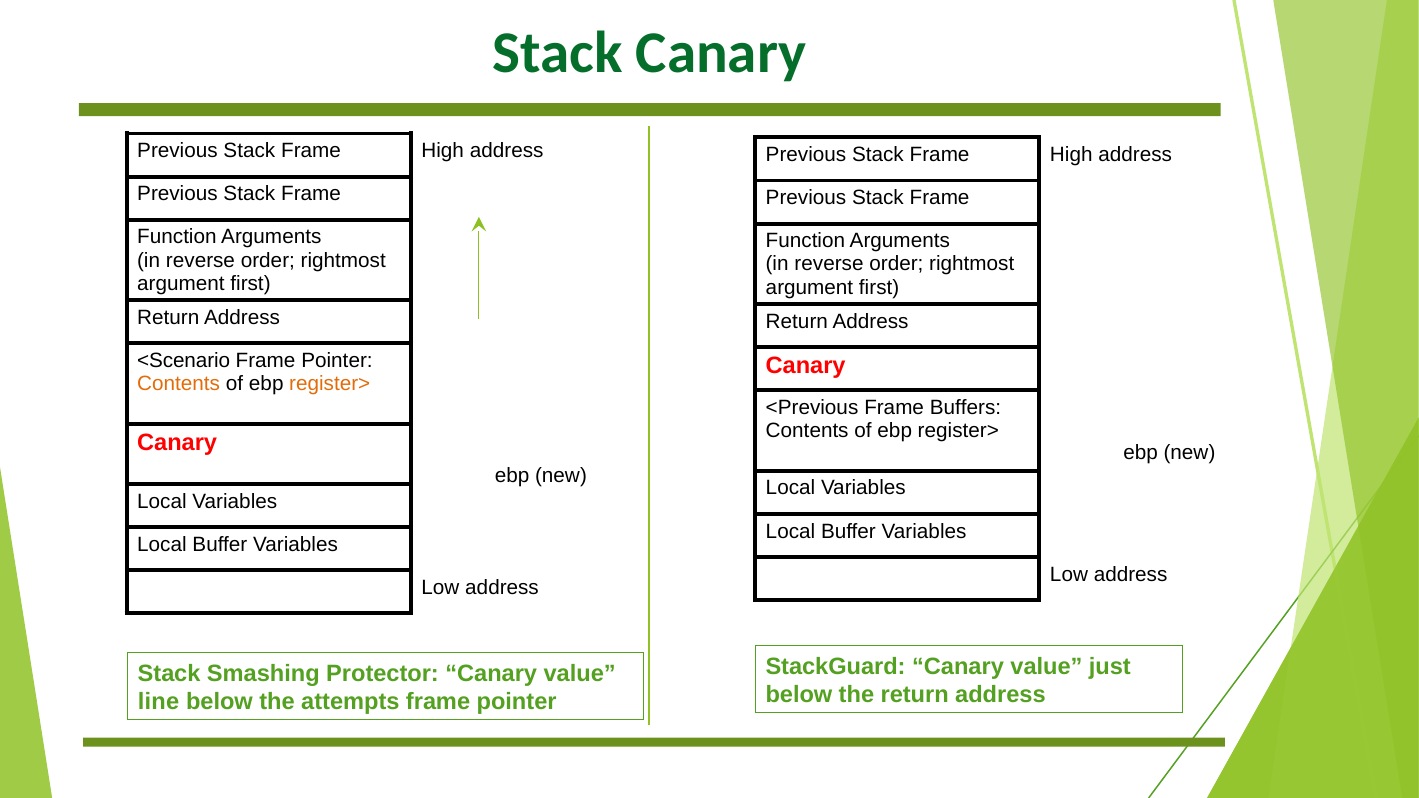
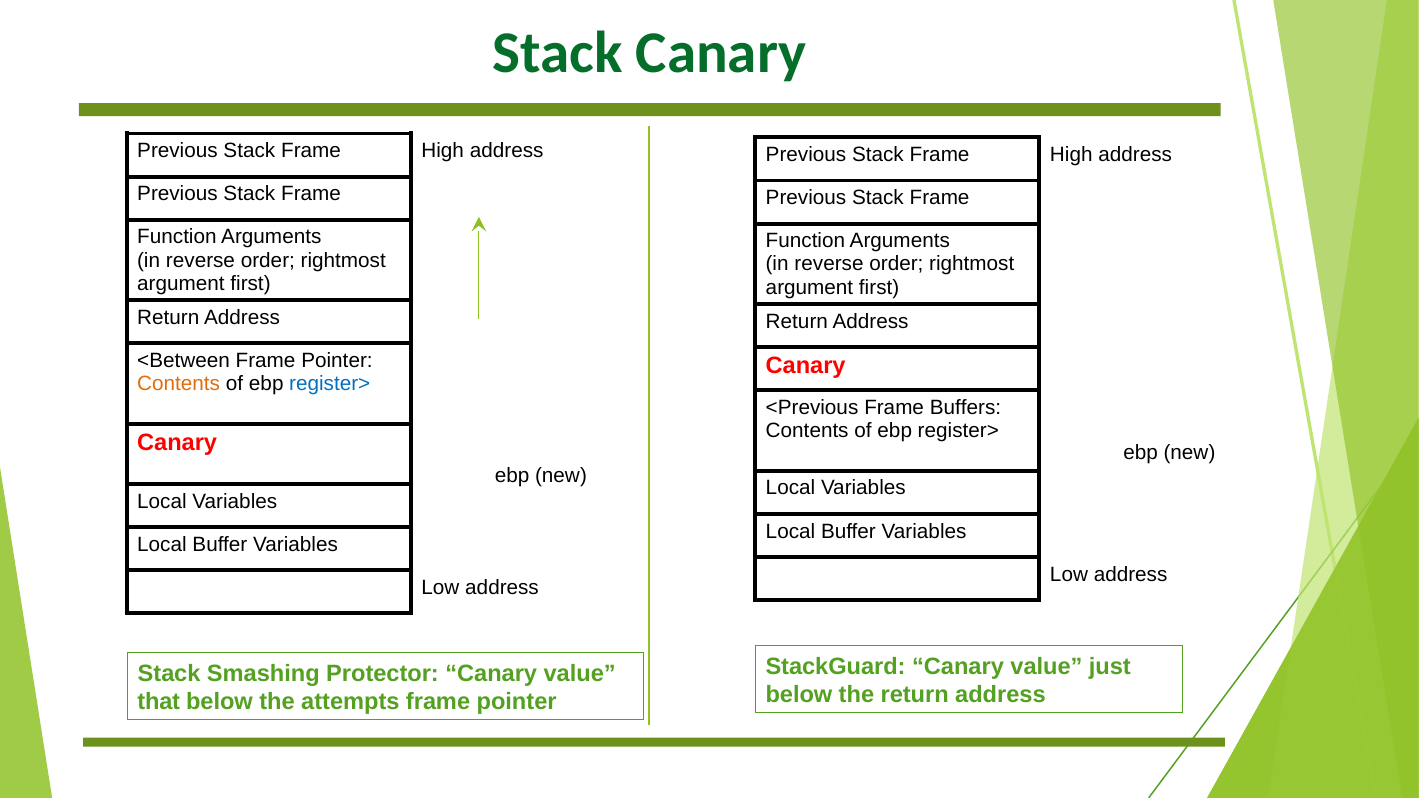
<Scenario: <Scenario -> <Between (184, 361)
register> colour: orange -> blue (330, 384)
line: line -> that (159, 702)
